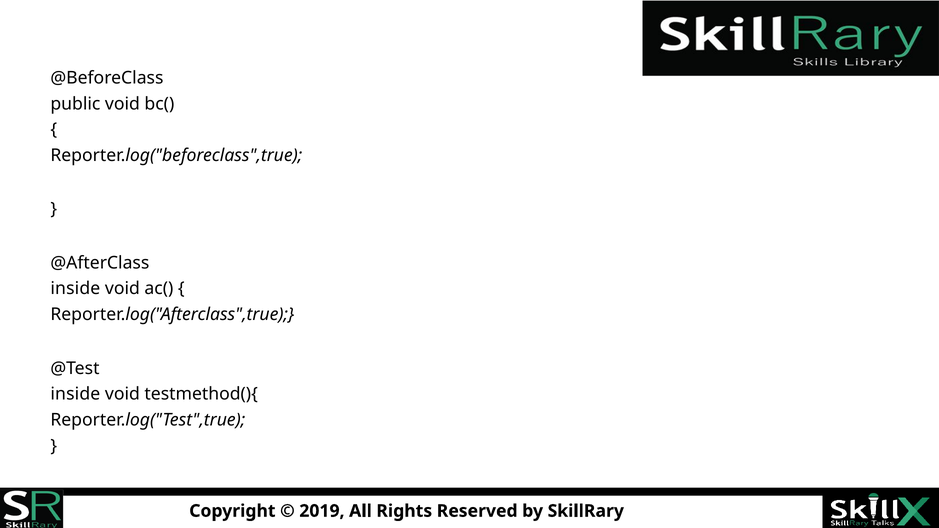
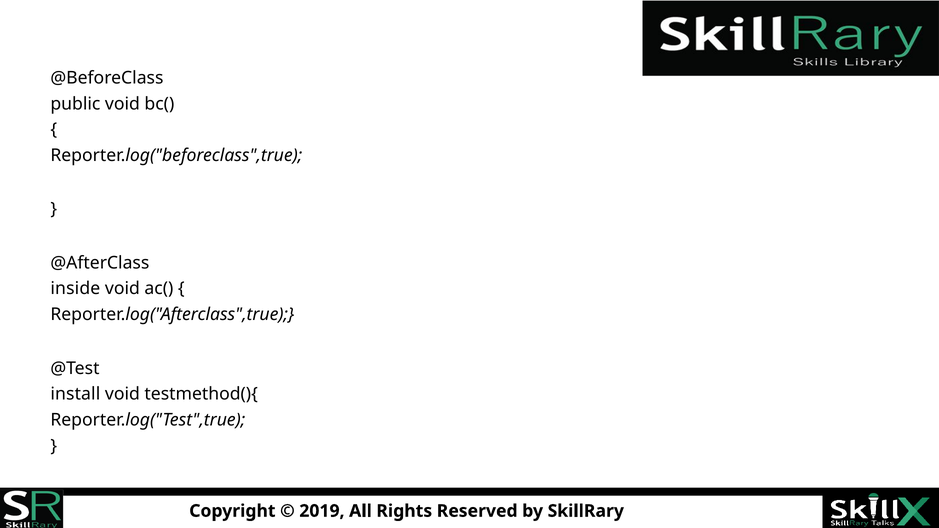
inside: inside -> install (75, 394)
